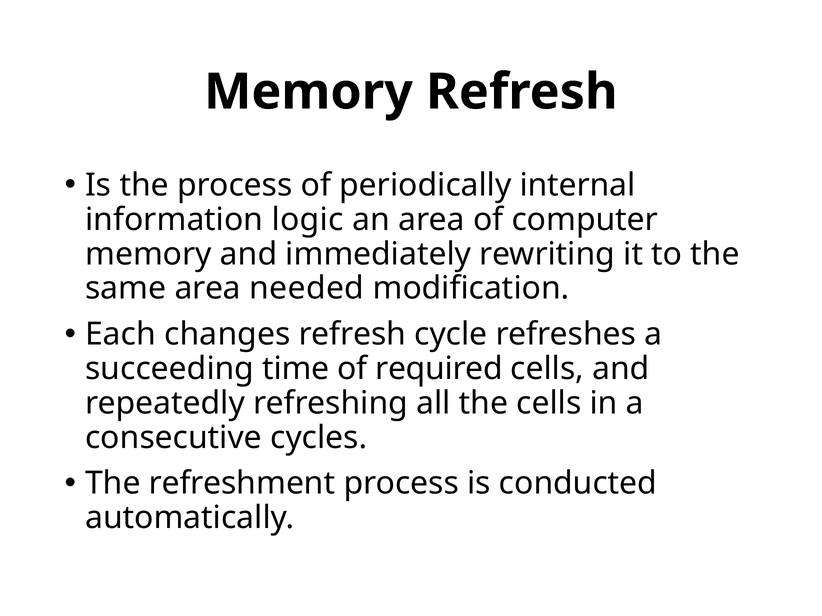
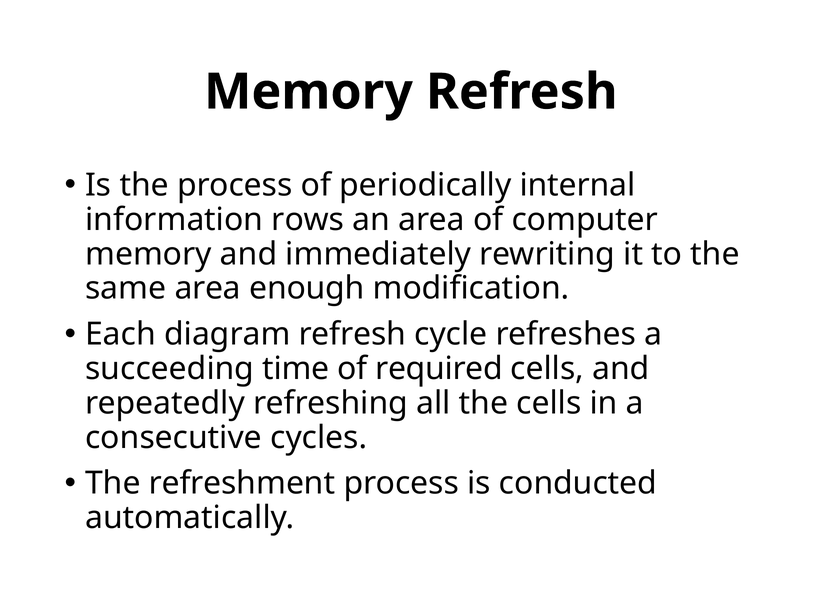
logic: logic -> rows (308, 220)
needed: needed -> enough (307, 289)
changes: changes -> diagram (227, 335)
